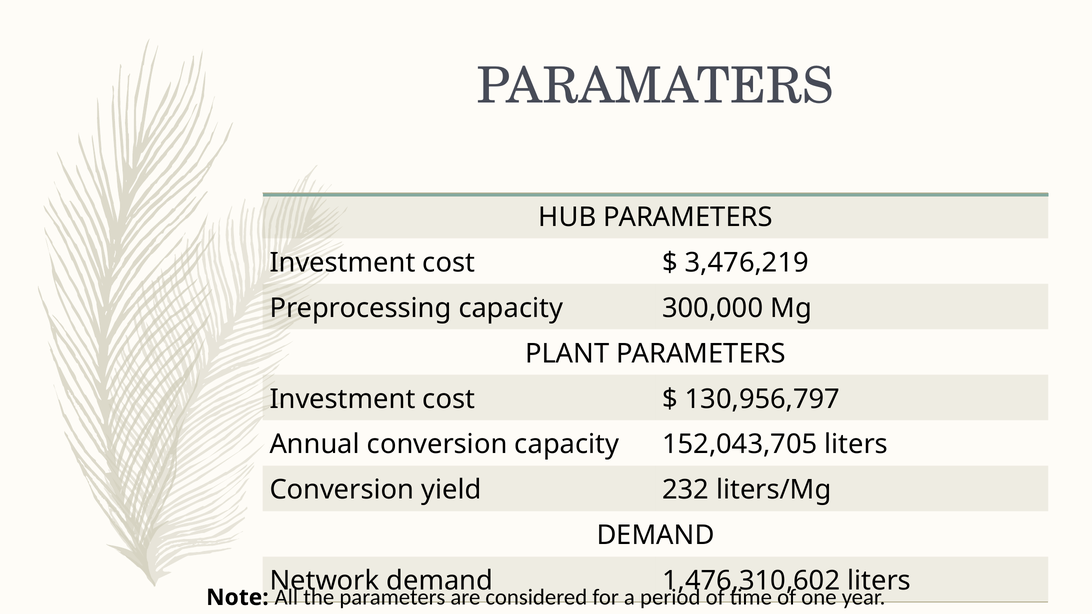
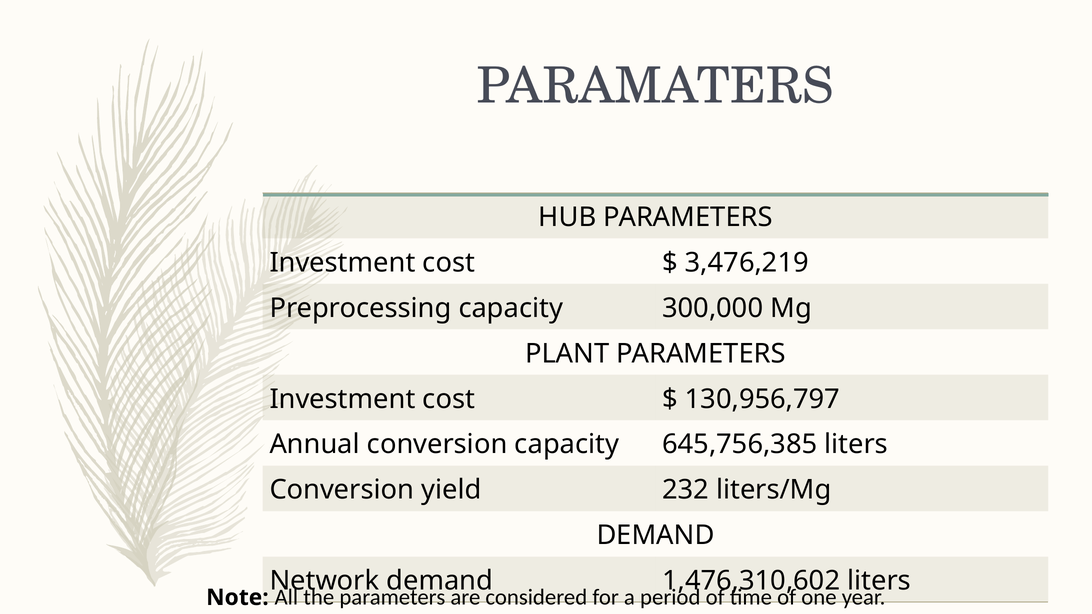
152,043,705: 152,043,705 -> 645,756,385 (740, 445)
